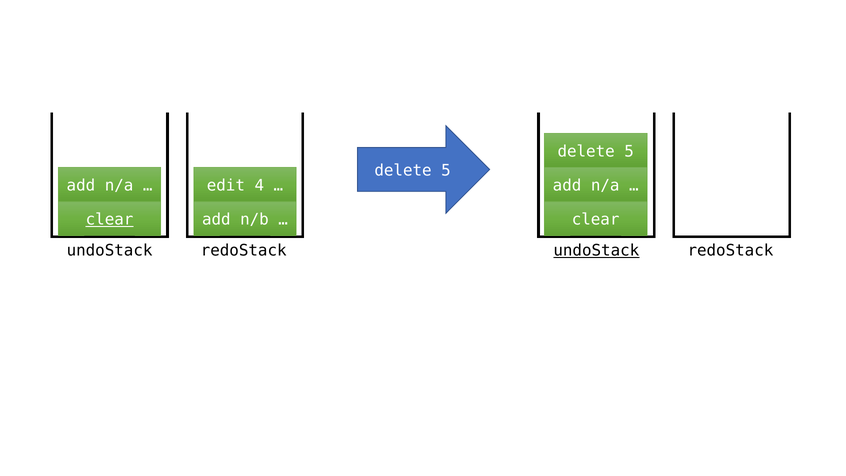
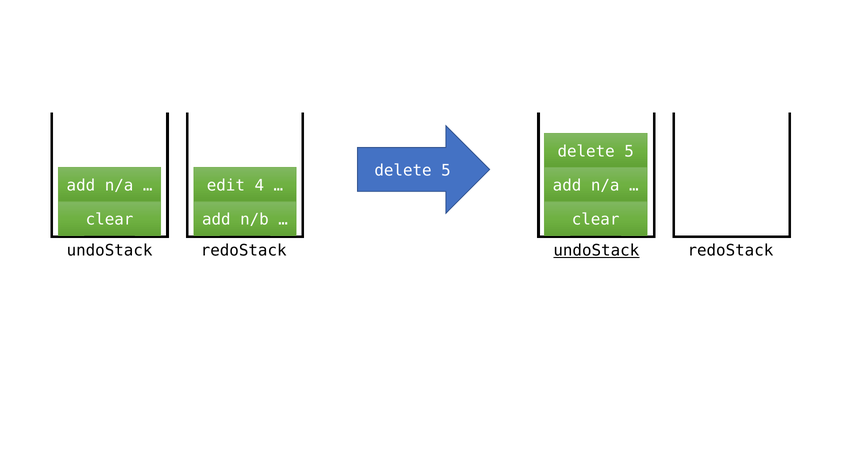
clear underline: present -> none (110, 220)
